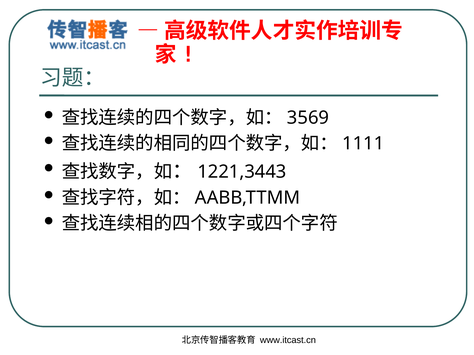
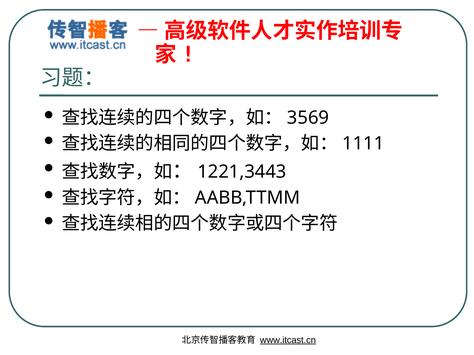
www.itcast.cn underline: none -> present (288, 341)
